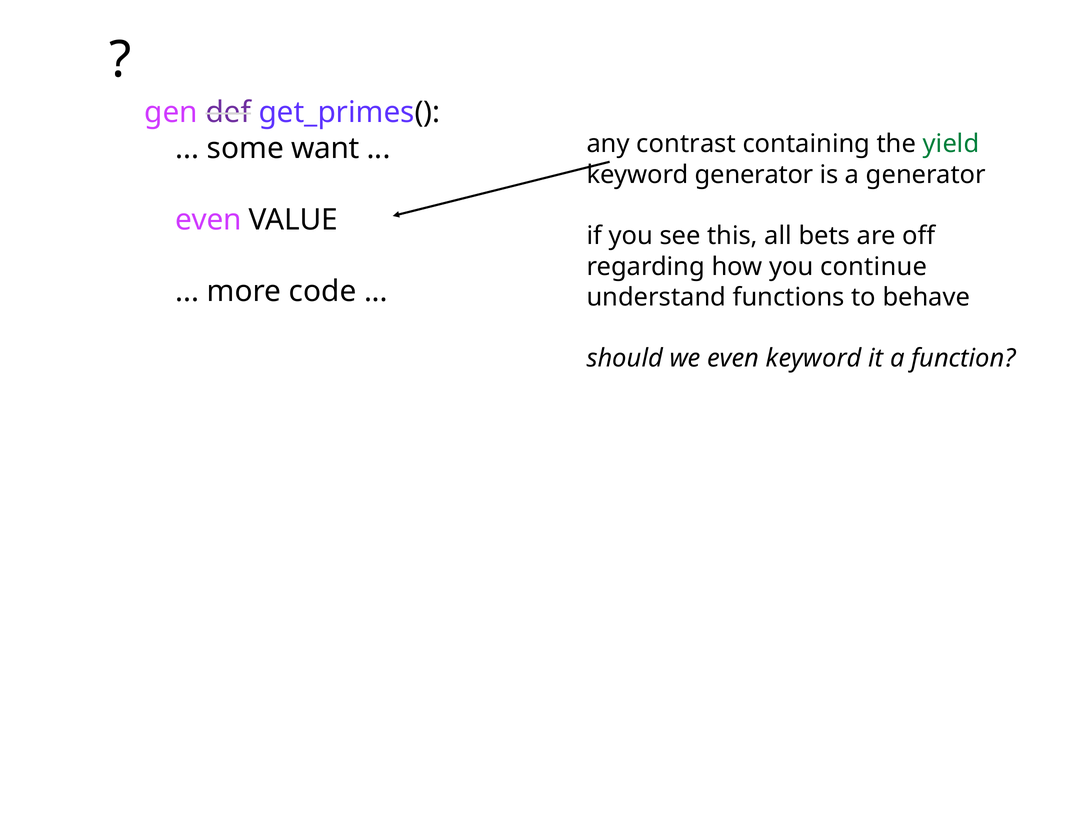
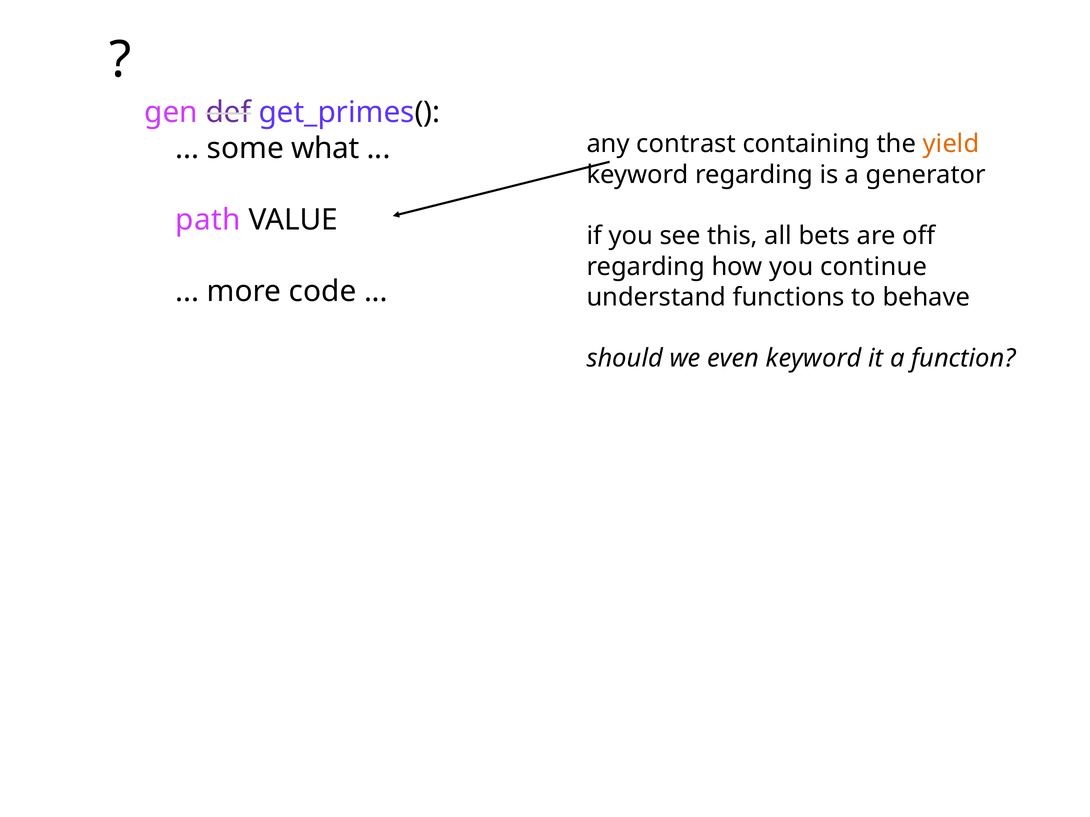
yield colour: green -> orange (951, 144)
want: want -> what (325, 148)
keyword generator: generator -> regarding (754, 175)
even: even -> path (208, 220)
